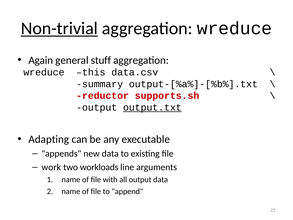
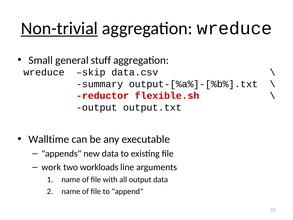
Again: Again -> Small (41, 60)
this: this -> skip (91, 72)
supports.sh: supports.sh -> flexible.sh (167, 96)
output.txt underline: present -> none (152, 107)
Adapting: Adapting -> Walltime (49, 139)
